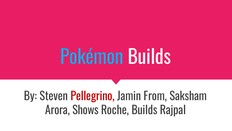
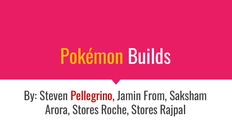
Pokémon colour: light blue -> yellow (92, 57)
Arora Shows: Shows -> Stores (86, 110)
Roche Builds: Builds -> Stores (144, 110)
